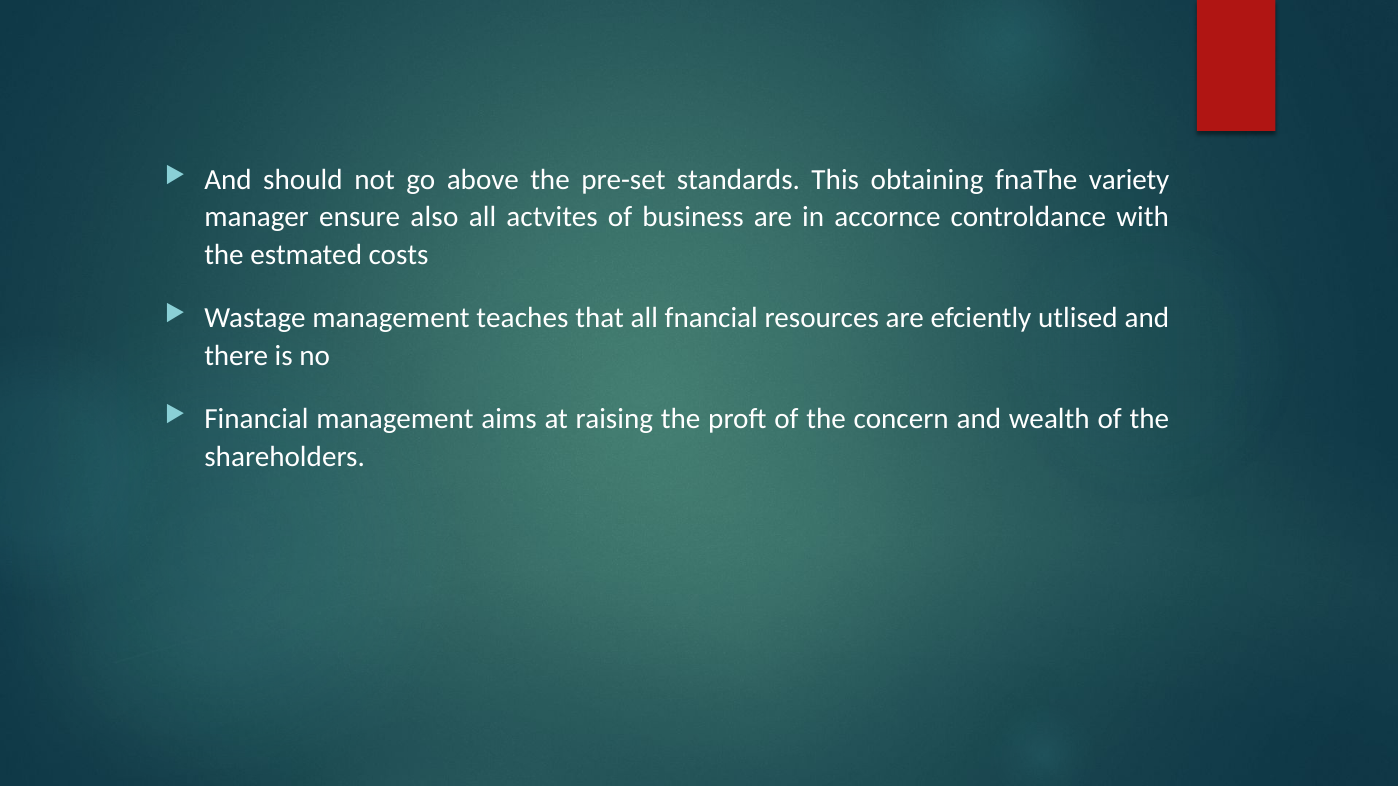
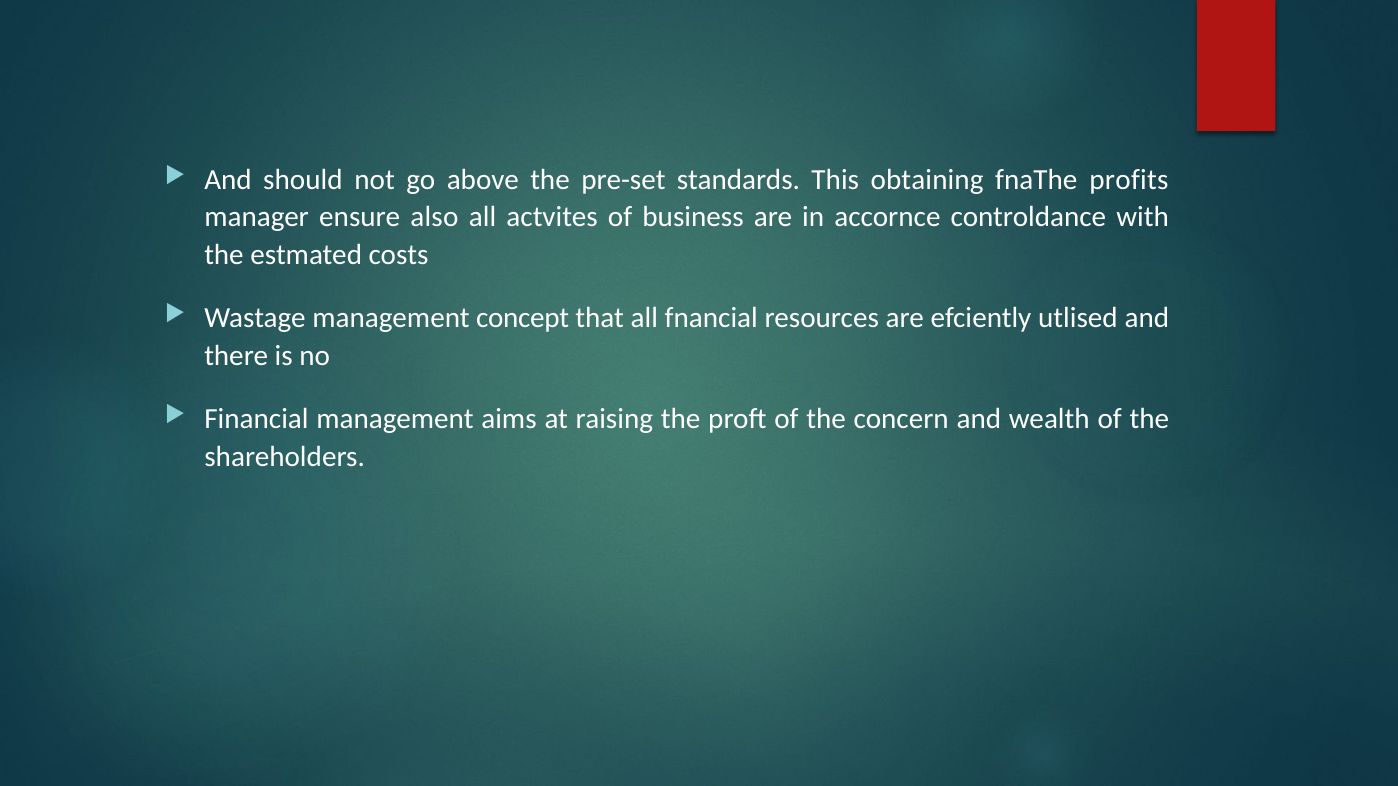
variety: variety -> profits (1129, 180)
teaches: teaches -> concept (523, 318)
